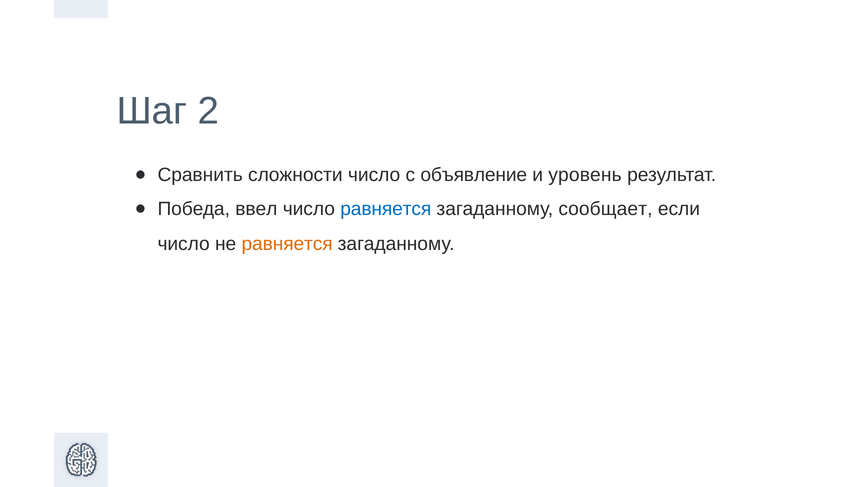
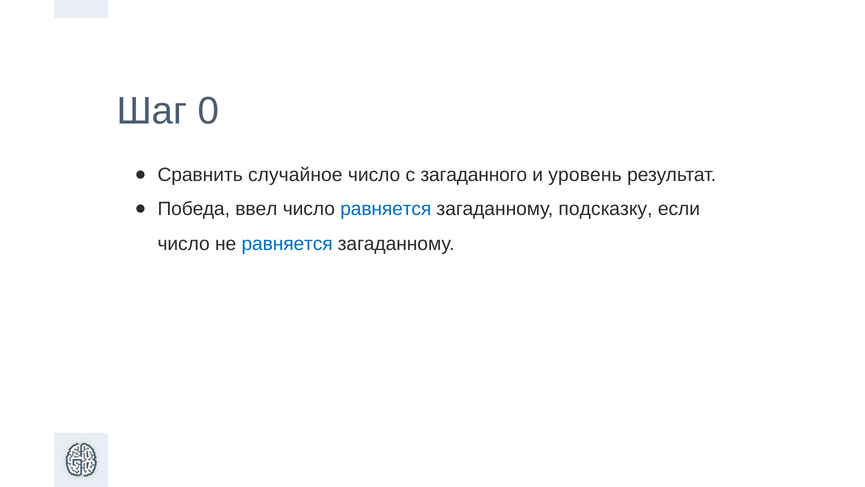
2: 2 -> 0 (209, 111)
сложности: сложности -> случайное (295, 175)
объявление: объявление -> загаданного (474, 175)
сообщает: сообщает -> подсказку (605, 209)
равняется colour: orange -> blue (287, 243)
